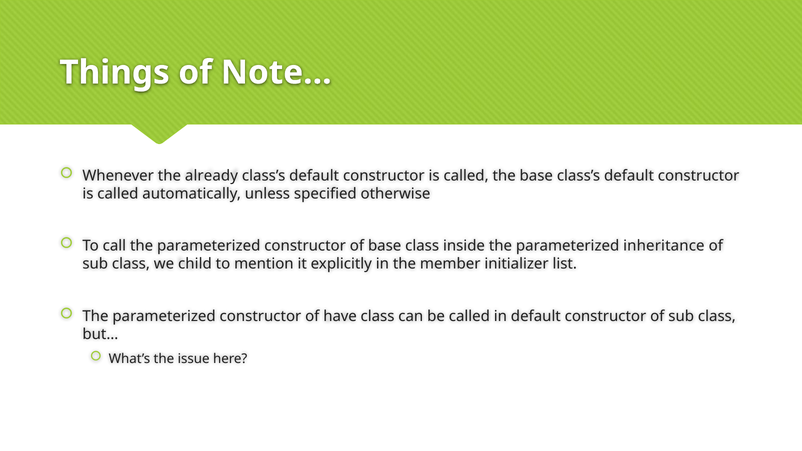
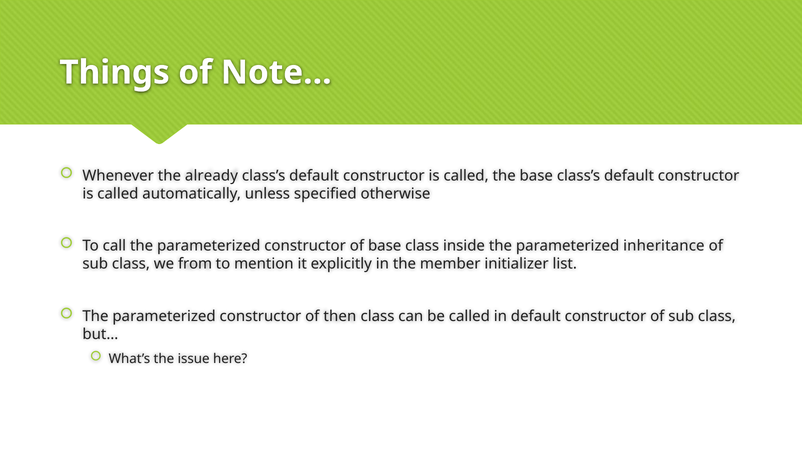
child: child -> from (195, 264)
have: have -> then (340, 316)
